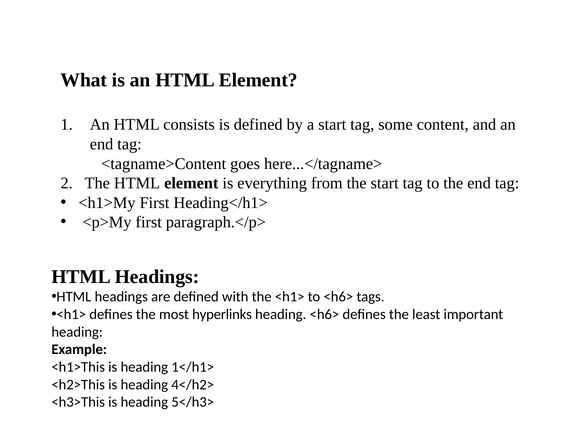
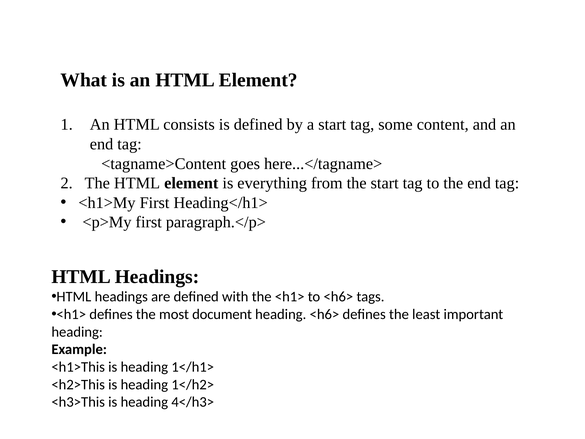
hyperlinks: hyperlinks -> document (222, 314)
4</h2>: 4</h2> -> 1</h2> (193, 384)
5</h3>: 5</h3> -> 4</h3> (193, 402)
